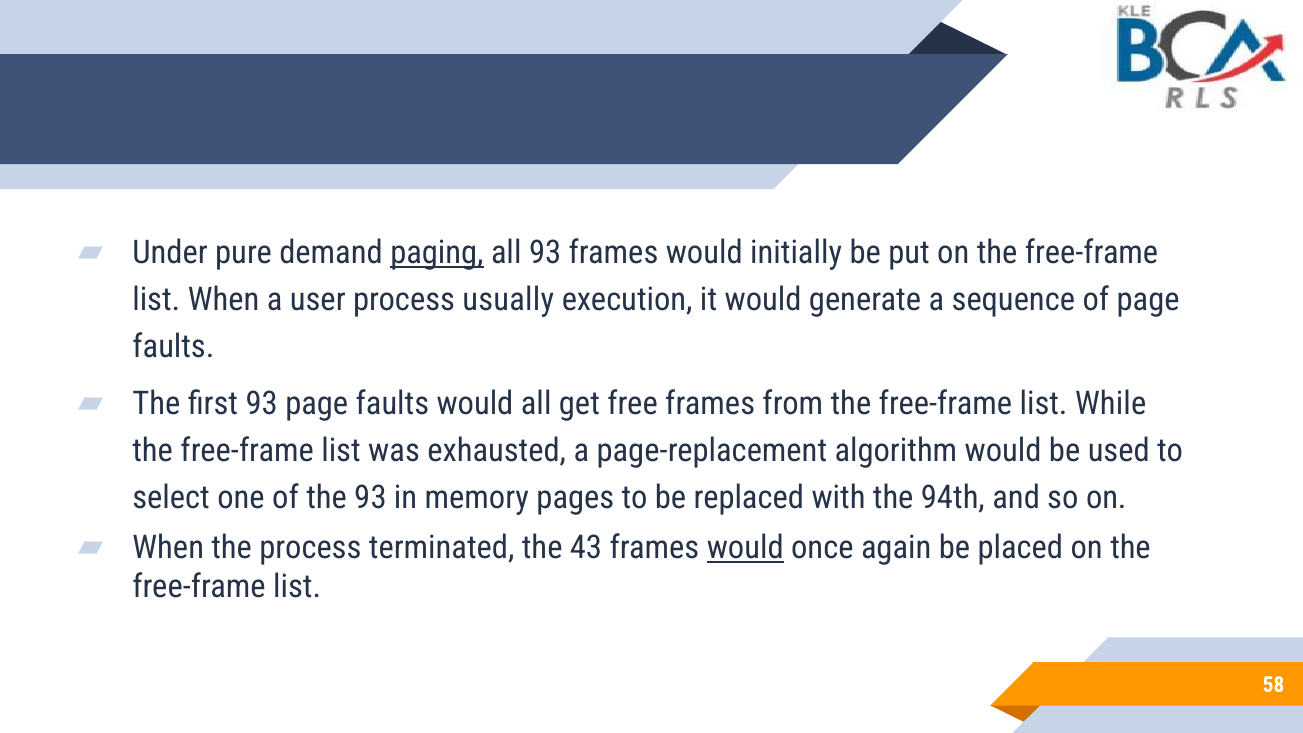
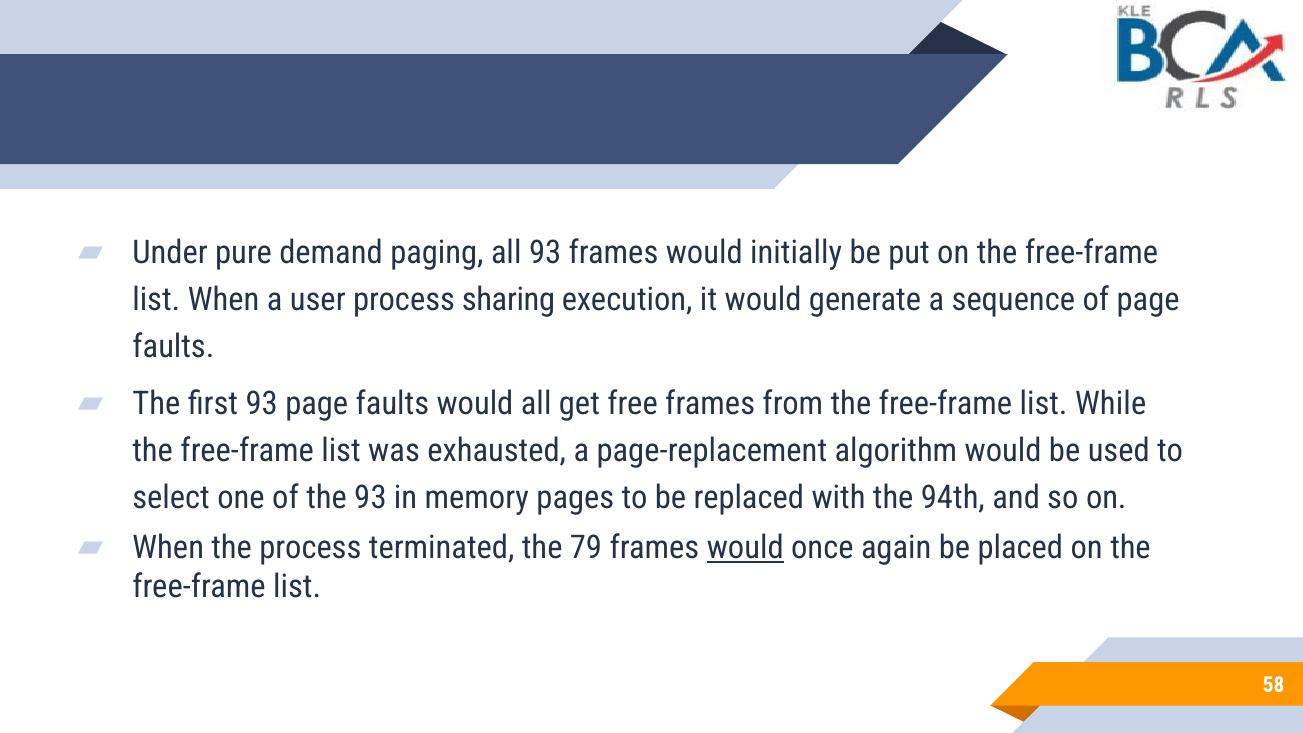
paging underline: present -> none (437, 253)
usually: usually -> sharing (509, 299)
43: 43 -> 79 (586, 548)
